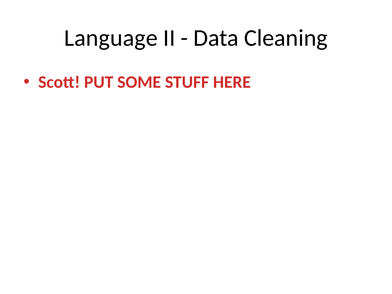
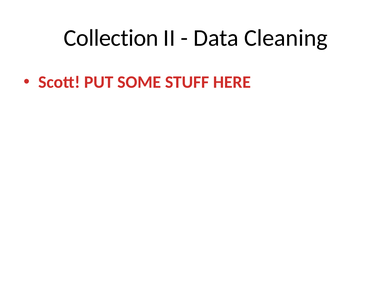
Language: Language -> Collection (111, 38)
